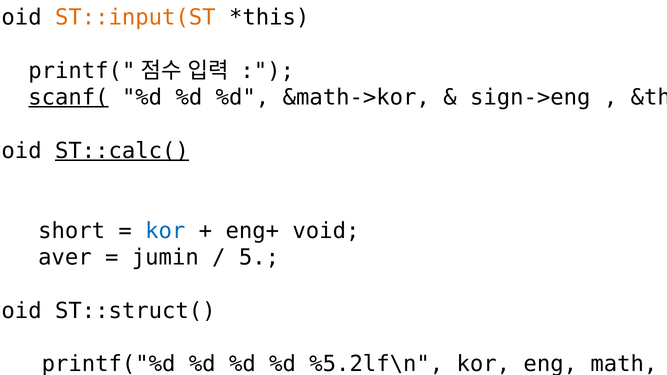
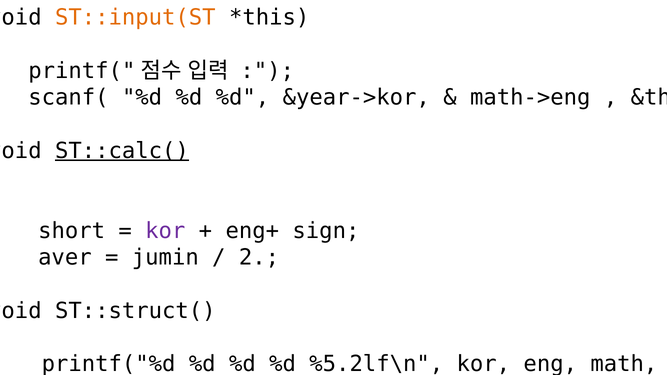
scanf( underline: present -> none (68, 97)
&math->kor: &math->kor -> &year->kor (356, 97)
sign->eng: sign->eng -> math->eng (530, 97)
kor colour: blue -> purple (165, 231)
eng+ void: void -> sign (326, 231)
5: 5 -> 2 (259, 258)
